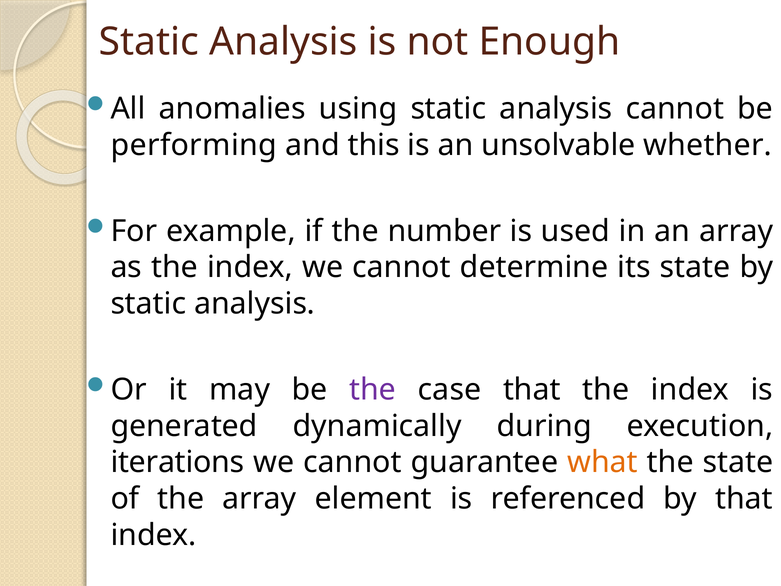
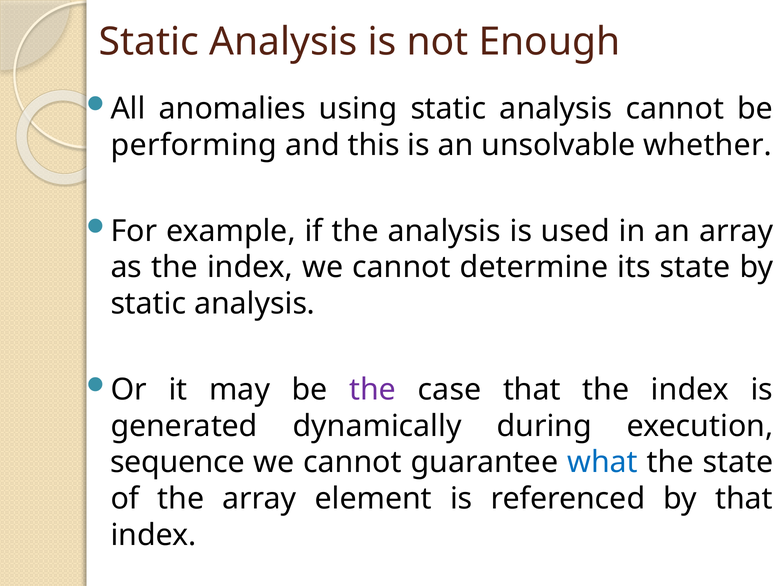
the number: number -> analysis (444, 231)
iterations: iterations -> sequence (177, 462)
what colour: orange -> blue (603, 462)
